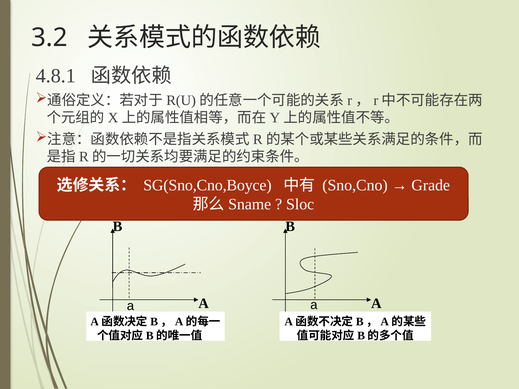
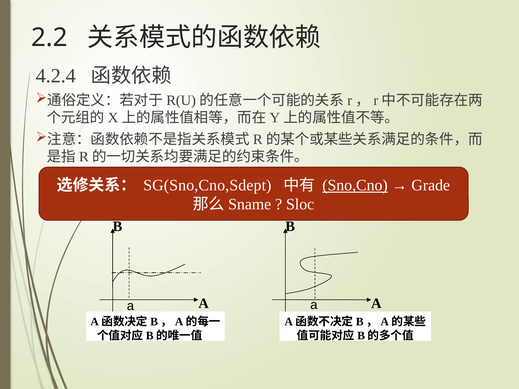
3.2: 3.2 -> 2.2 (49, 38)
4.8.1: 4.8.1 -> 4.2.4 (56, 76)
SG(Sno,Cno,Boyce: SG(Sno,Cno,Boyce -> SG(Sno,Cno,Sdept (207, 185)
Sno,Cno underline: none -> present (355, 185)
